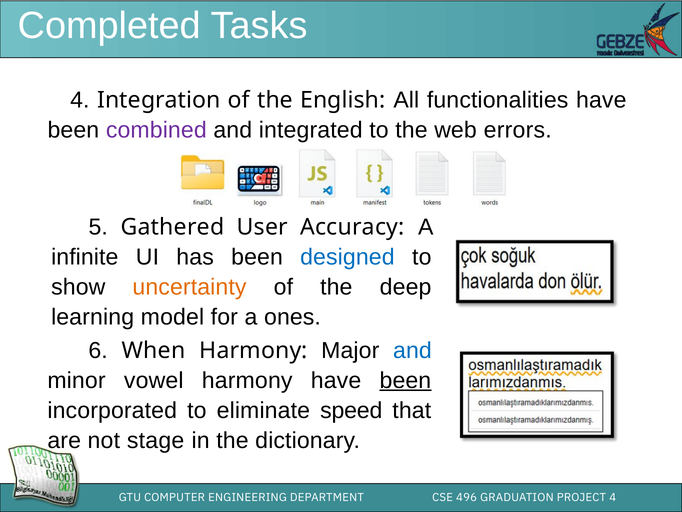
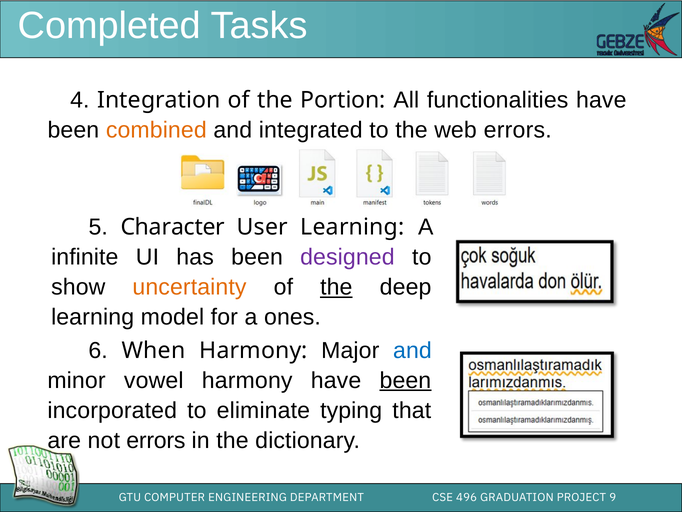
English: English -> Portion (343, 100)
combined colour: purple -> orange (156, 130)
Gathered: Gathered -> Character (173, 227)
User Accuracy: Accuracy -> Learning (352, 227)
designed colour: blue -> purple (347, 257)
the underline: none -> present (336, 287)
speed: speed -> typing (351, 410)
not stage: stage -> errors (156, 440)
PROJECT 4: 4 -> 9 (613, 497)
